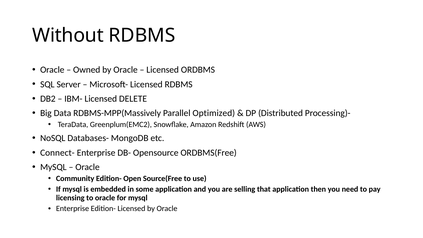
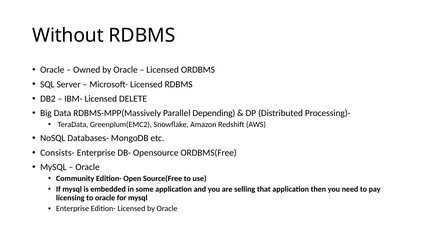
Optimized: Optimized -> Depending (214, 113)
Connect-: Connect- -> Consists- (57, 153)
